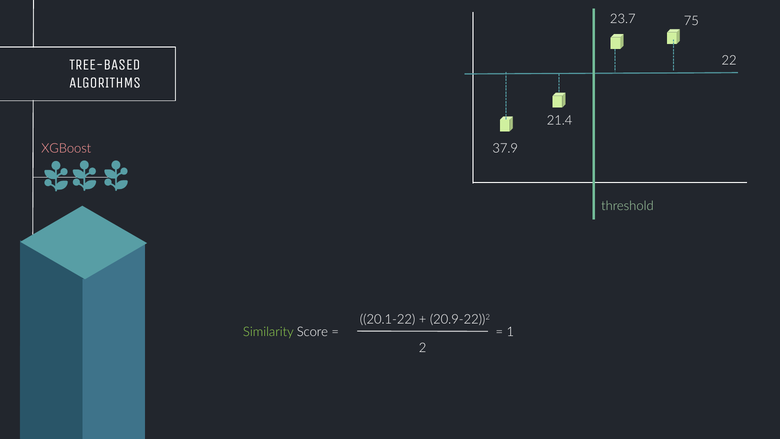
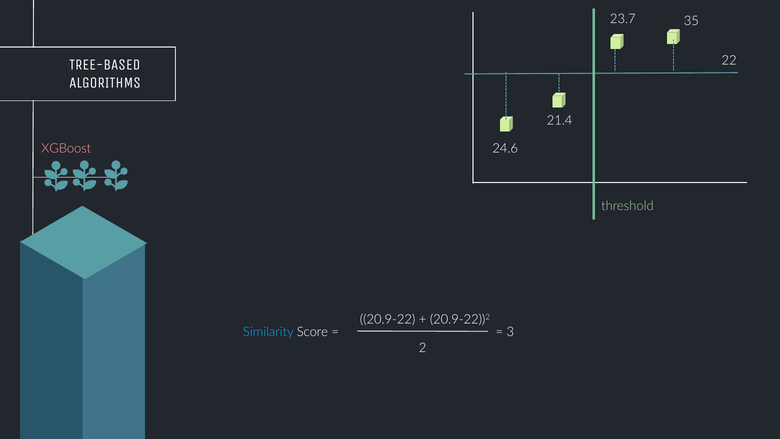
75: 75 -> 35 (691, 21)
37.9: 37.9 -> 24.6 (505, 149)
20.1-22: 20.1-22 -> 20.9-22 (388, 319)
Similarity colour: light green -> light blue (268, 332)
1: 1 -> 3 (510, 332)
